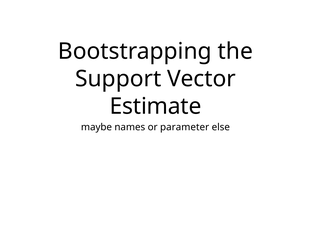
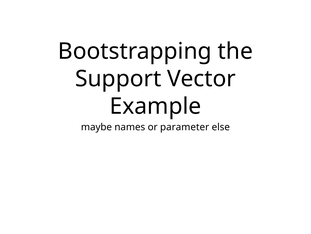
Estimate: Estimate -> Example (156, 106)
